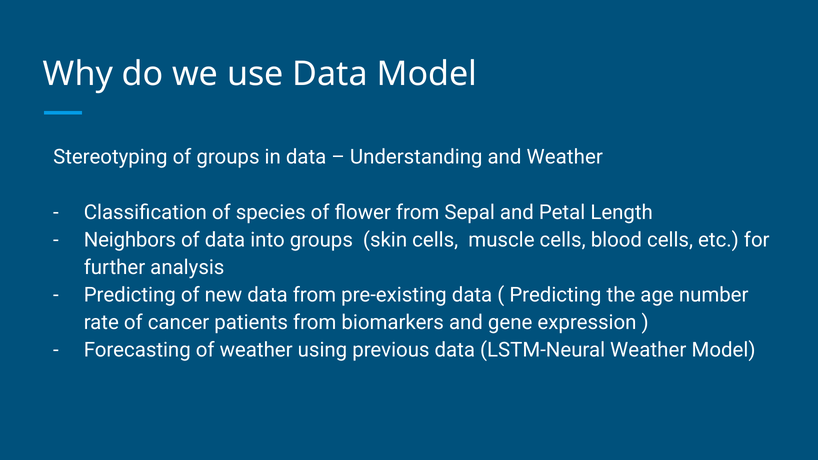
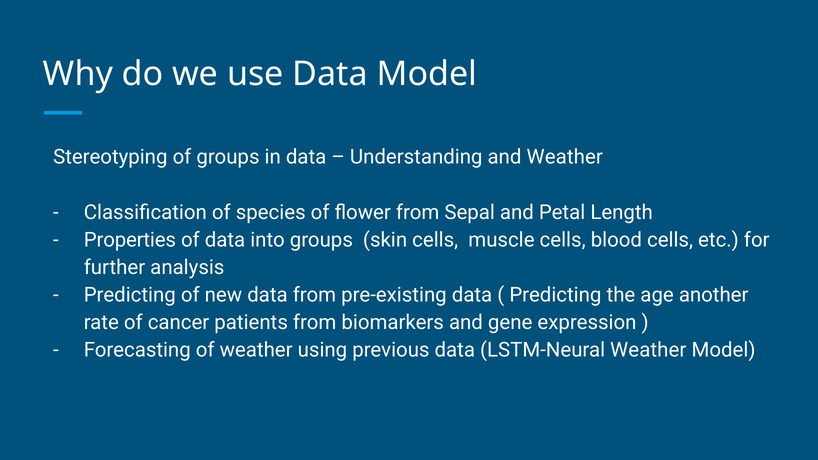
Neighbors: Neighbors -> Properties (130, 240)
number: number -> another (714, 295)
